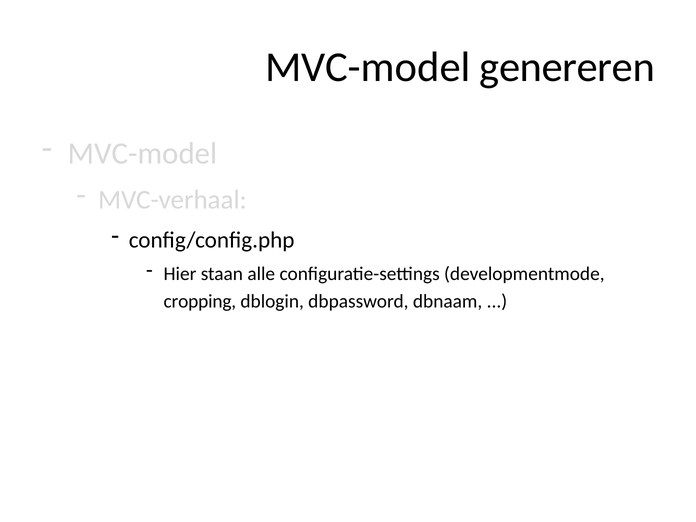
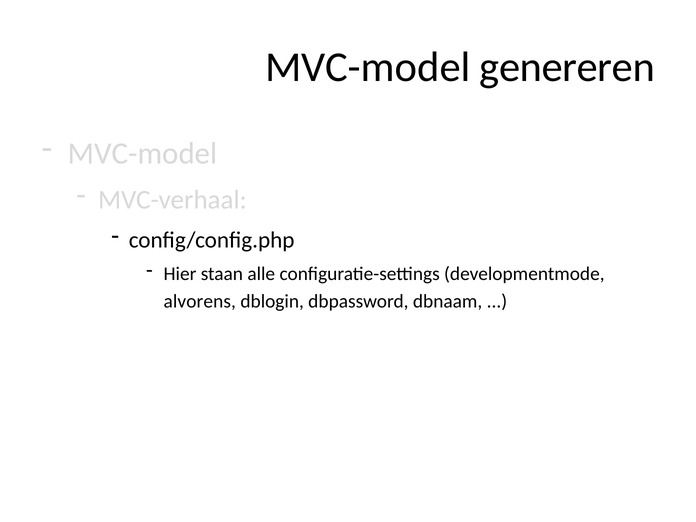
cropping: cropping -> alvorens (200, 302)
